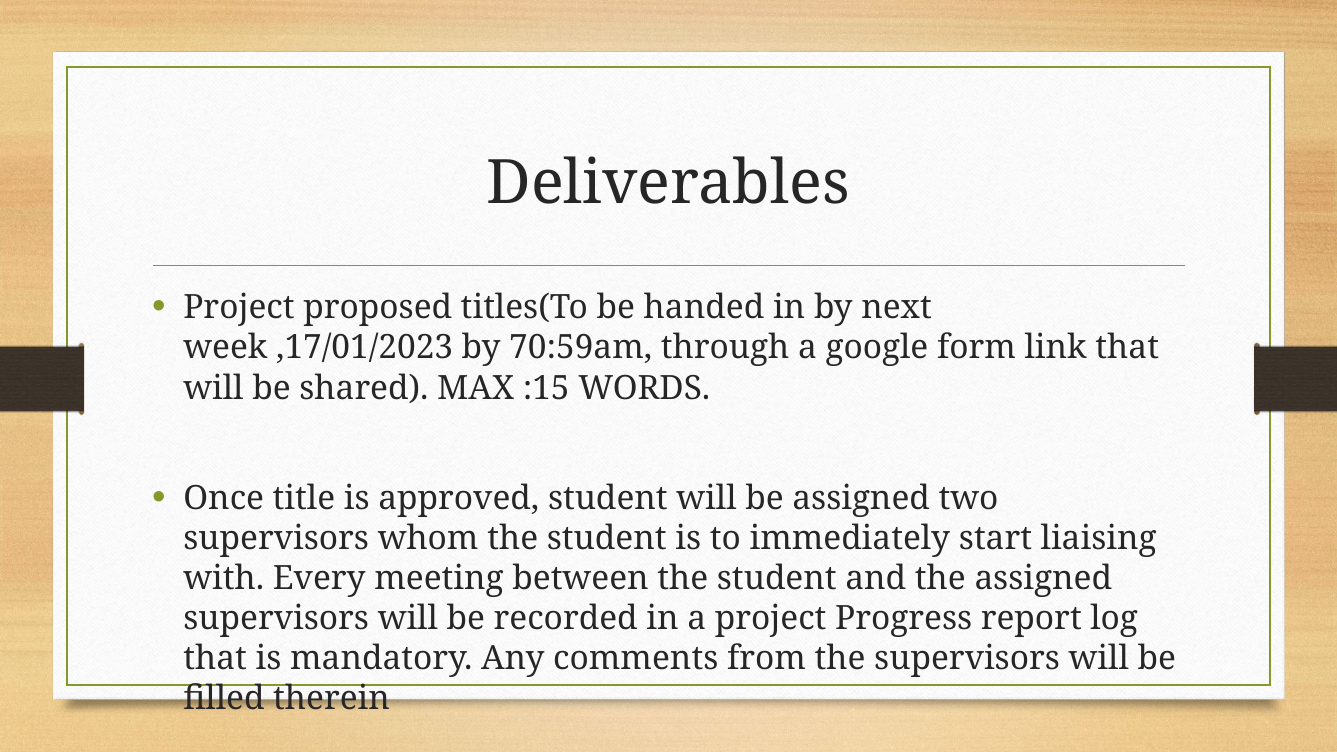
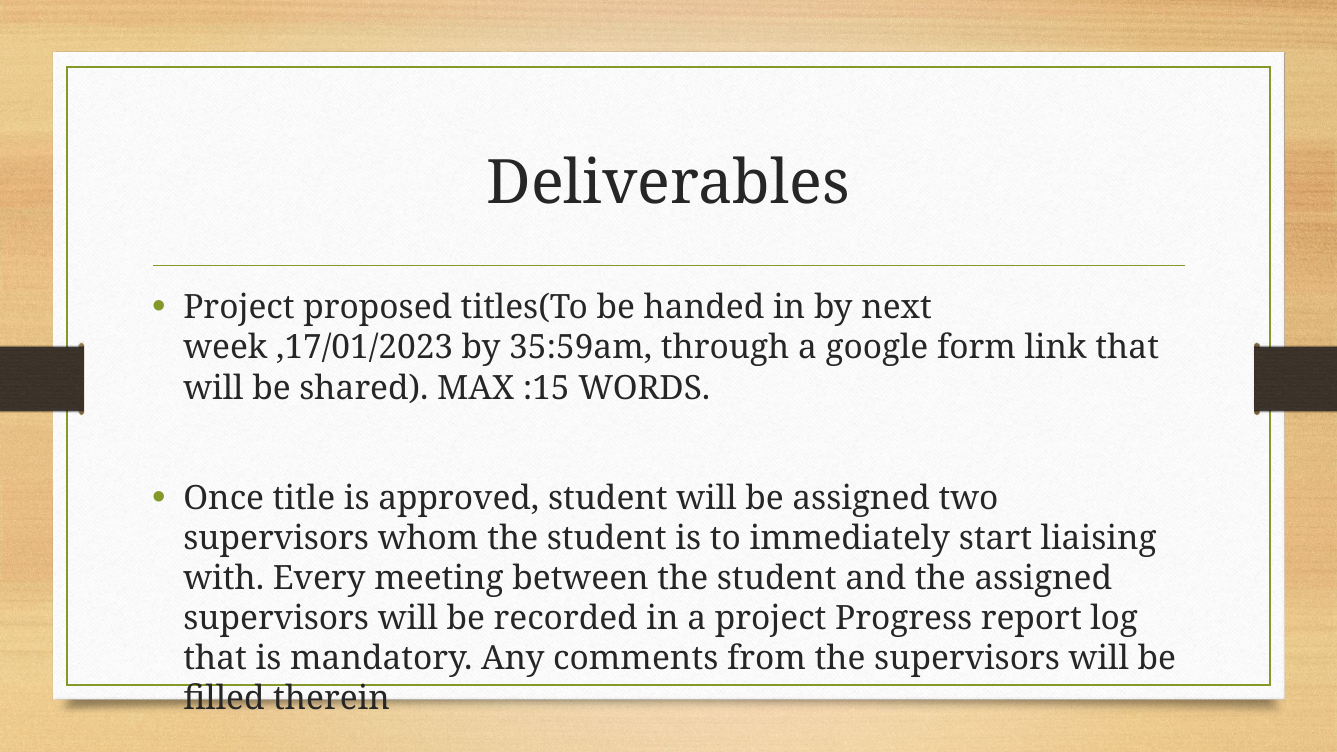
70:59am: 70:59am -> 35:59am (581, 348)
